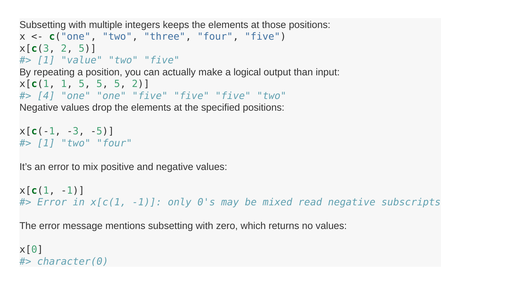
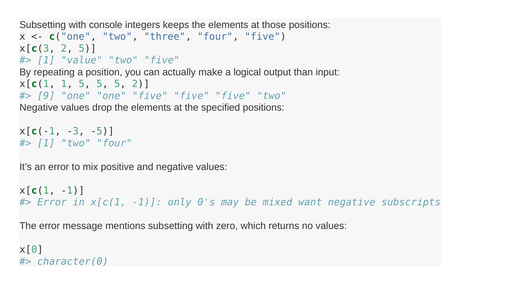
multiple: multiple -> console (106, 25)
4: 4 -> 9 (46, 96)
read: read -> want (310, 202)
